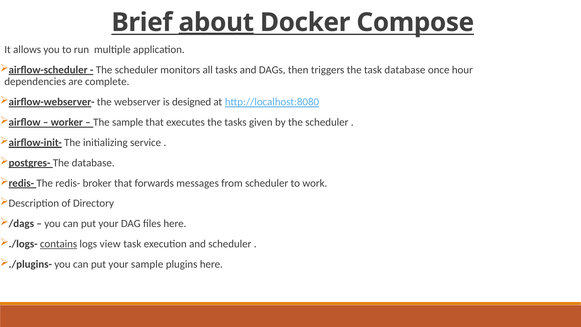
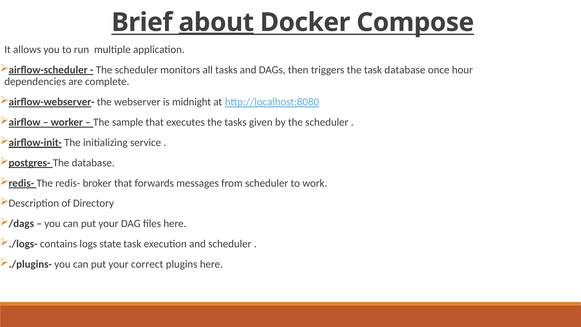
designed: designed -> midnight (192, 102)
contains underline: present -> none (59, 244)
view: view -> state (110, 244)
your sample: sample -> correct (147, 264)
